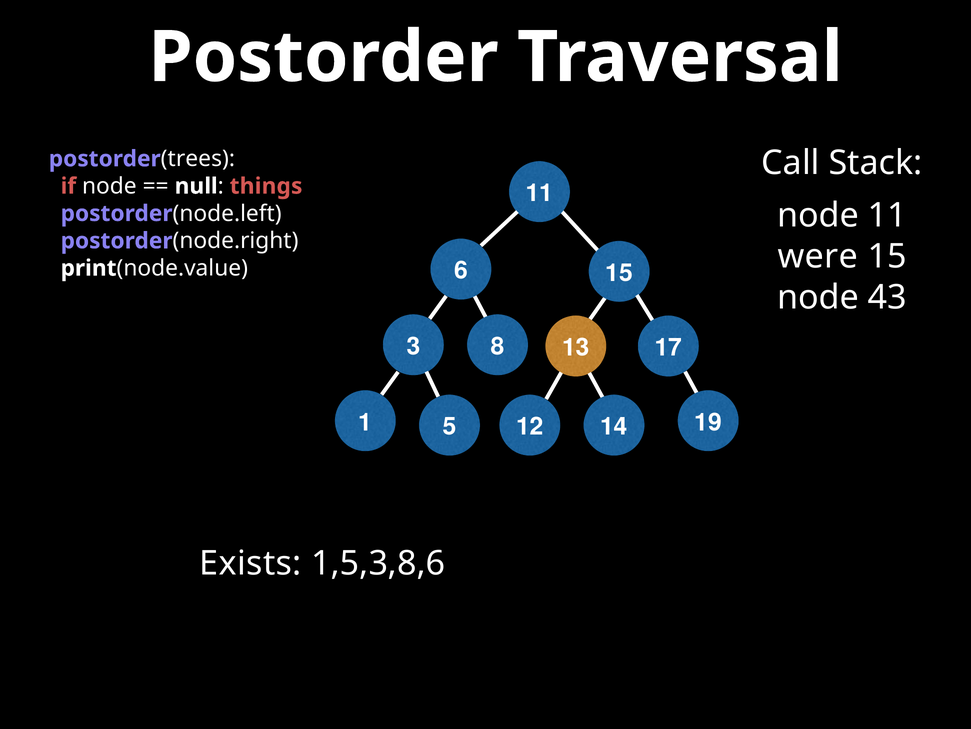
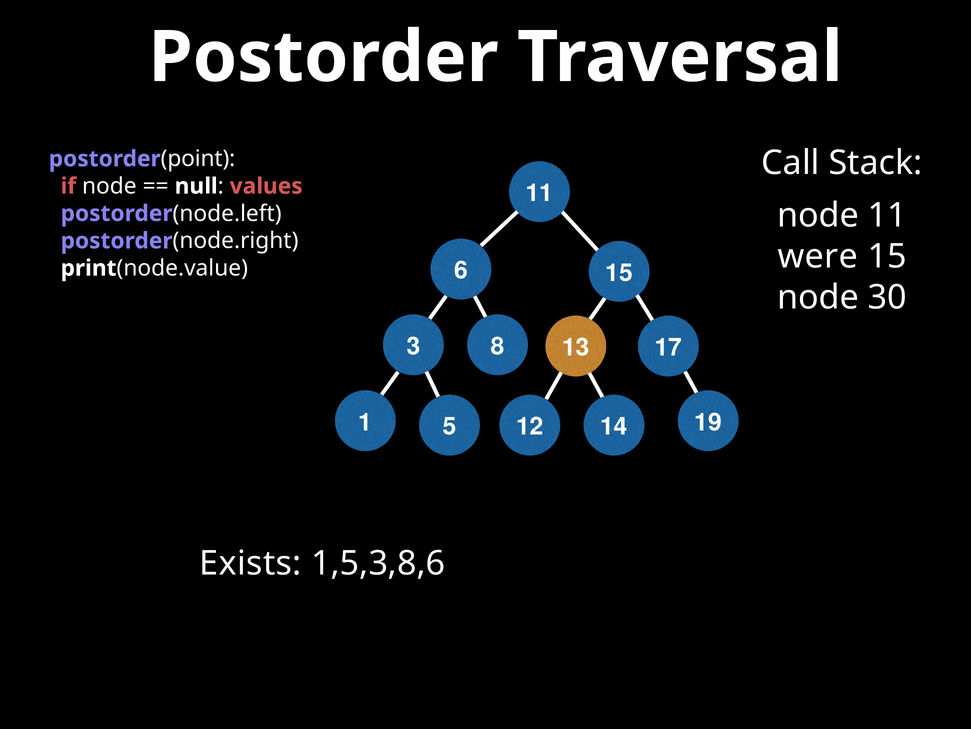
trees: trees -> point (198, 159)
things: things -> values (266, 186)
43: 43 -> 30 (887, 297)
